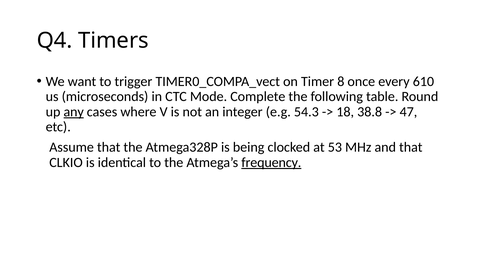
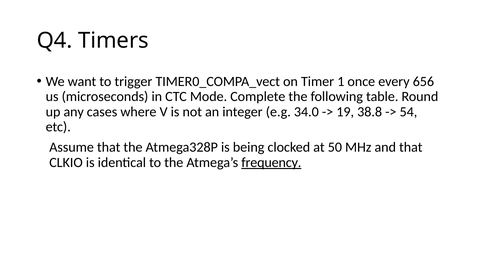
8: 8 -> 1 (341, 81)
610: 610 -> 656 (423, 81)
any underline: present -> none (74, 112)
54.3: 54.3 -> 34.0 (306, 112)
18: 18 -> 19 (345, 112)
47: 47 -> 54 (408, 112)
53: 53 -> 50 (335, 147)
